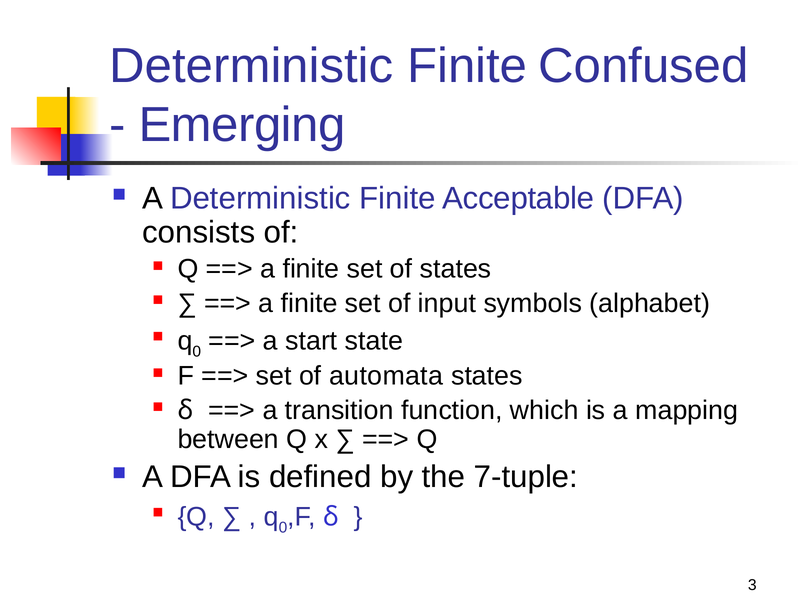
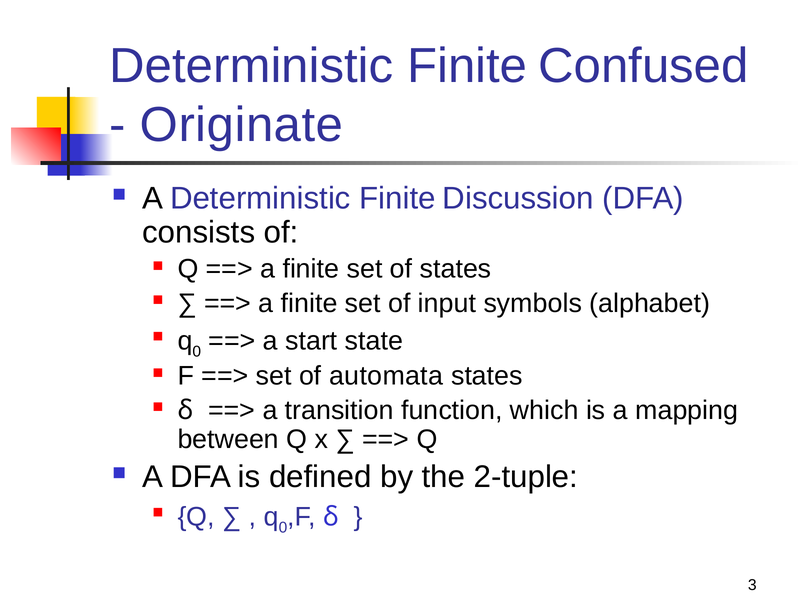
Emerging: Emerging -> Originate (242, 125)
Acceptable: Acceptable -> Discussion (518, 198)
7-tuple: 7-tuple -> 2-tuple (526, 477)
